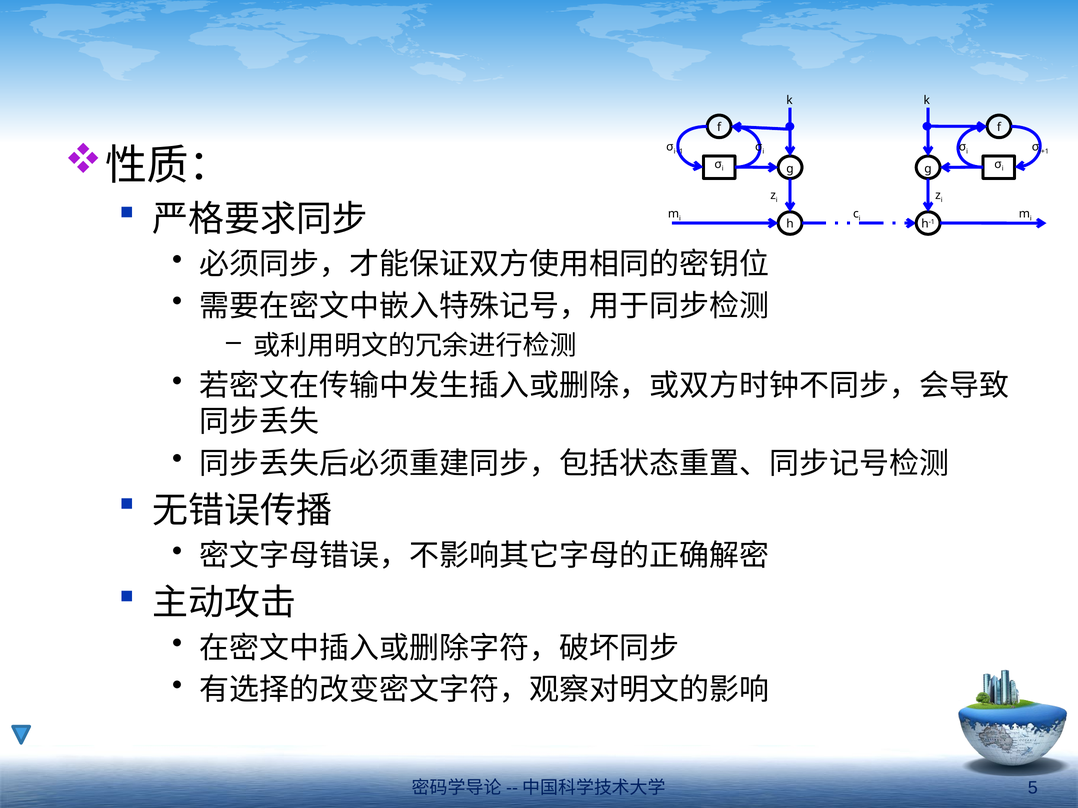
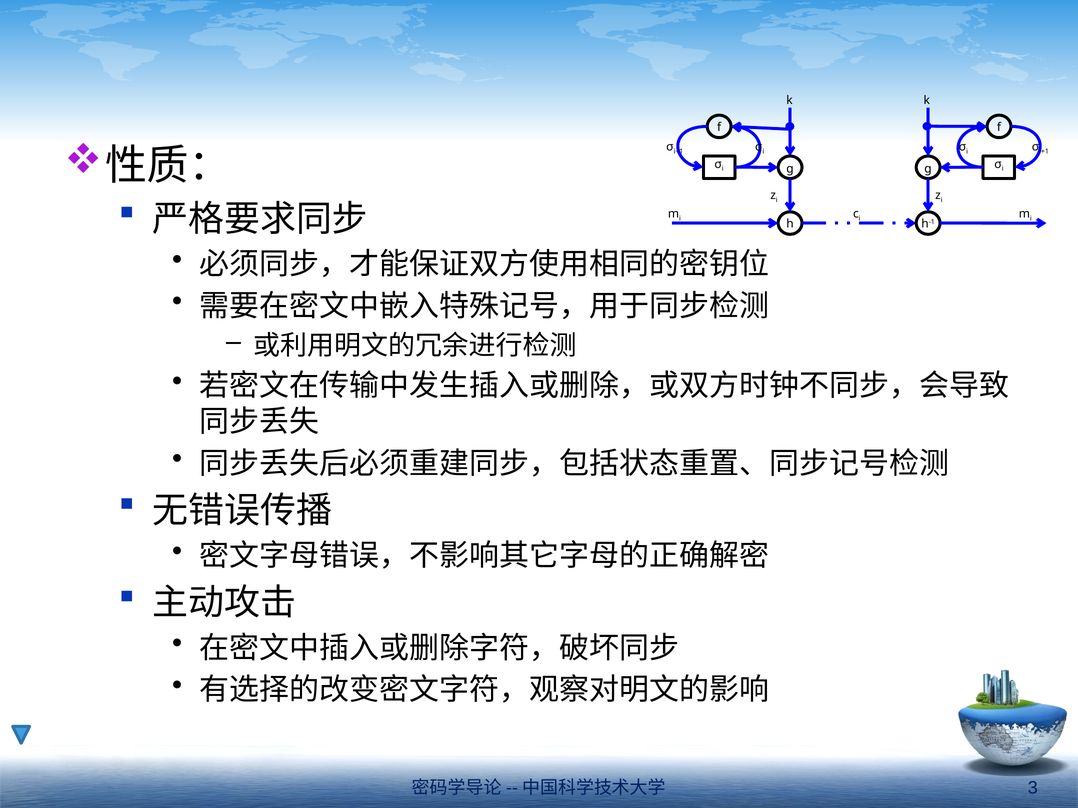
5: 5 -> 3 (1033, 788)
